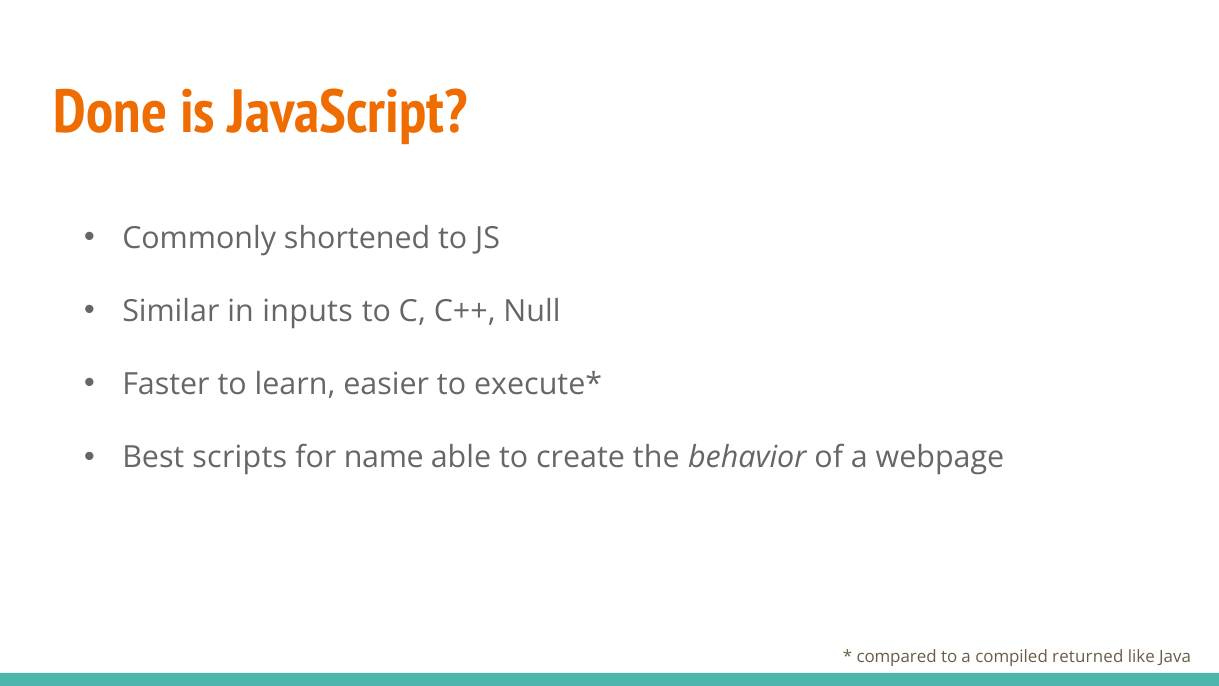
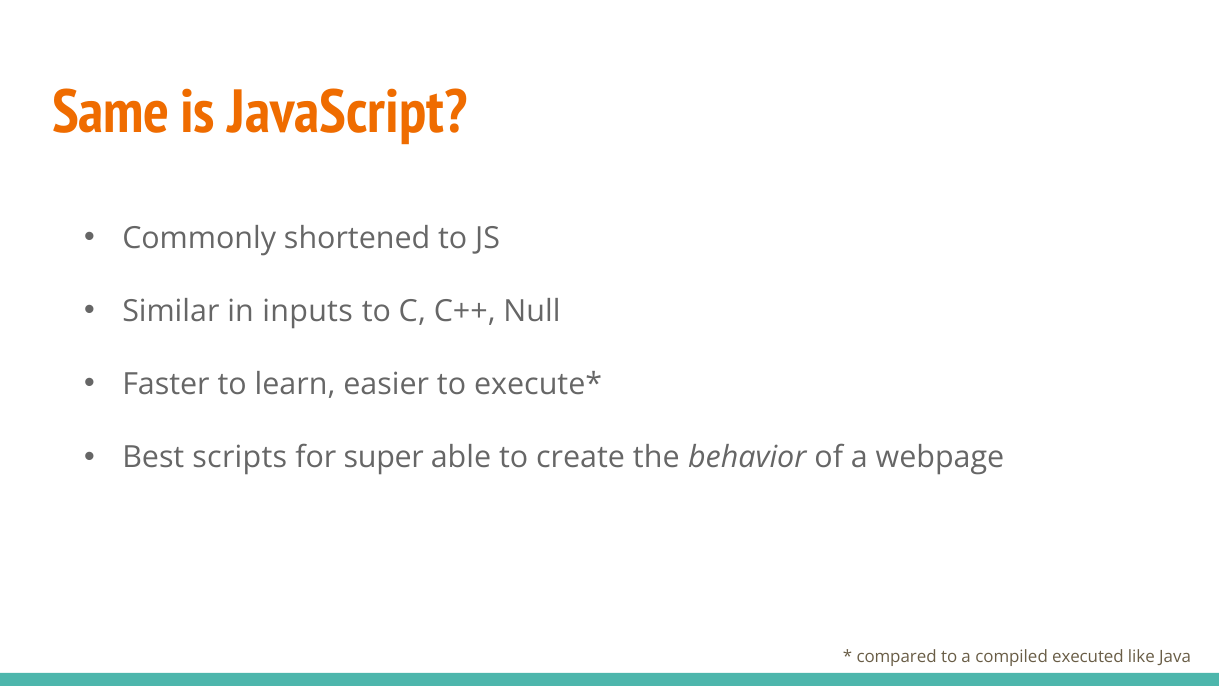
Done: Done -> Same (111, 112)
name: name -> super (384, 457)
returned: returned -> executed (1088, 656)
